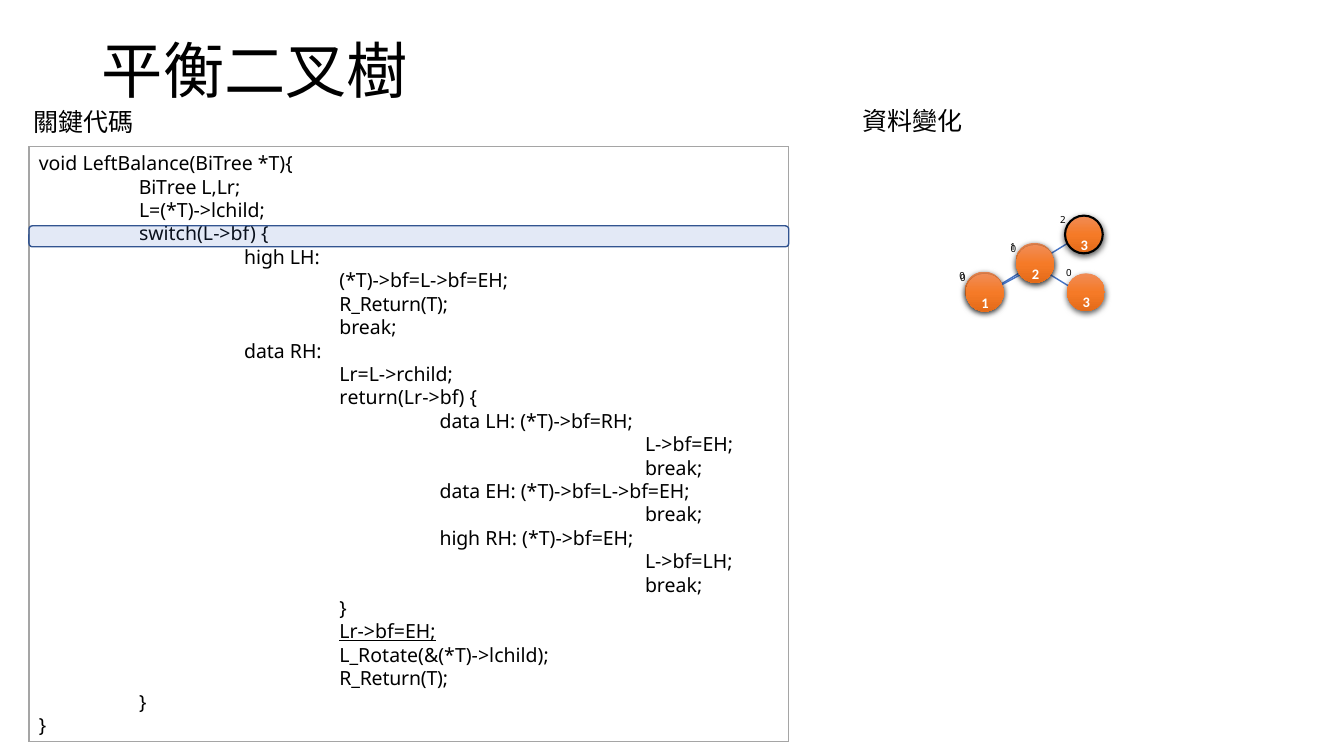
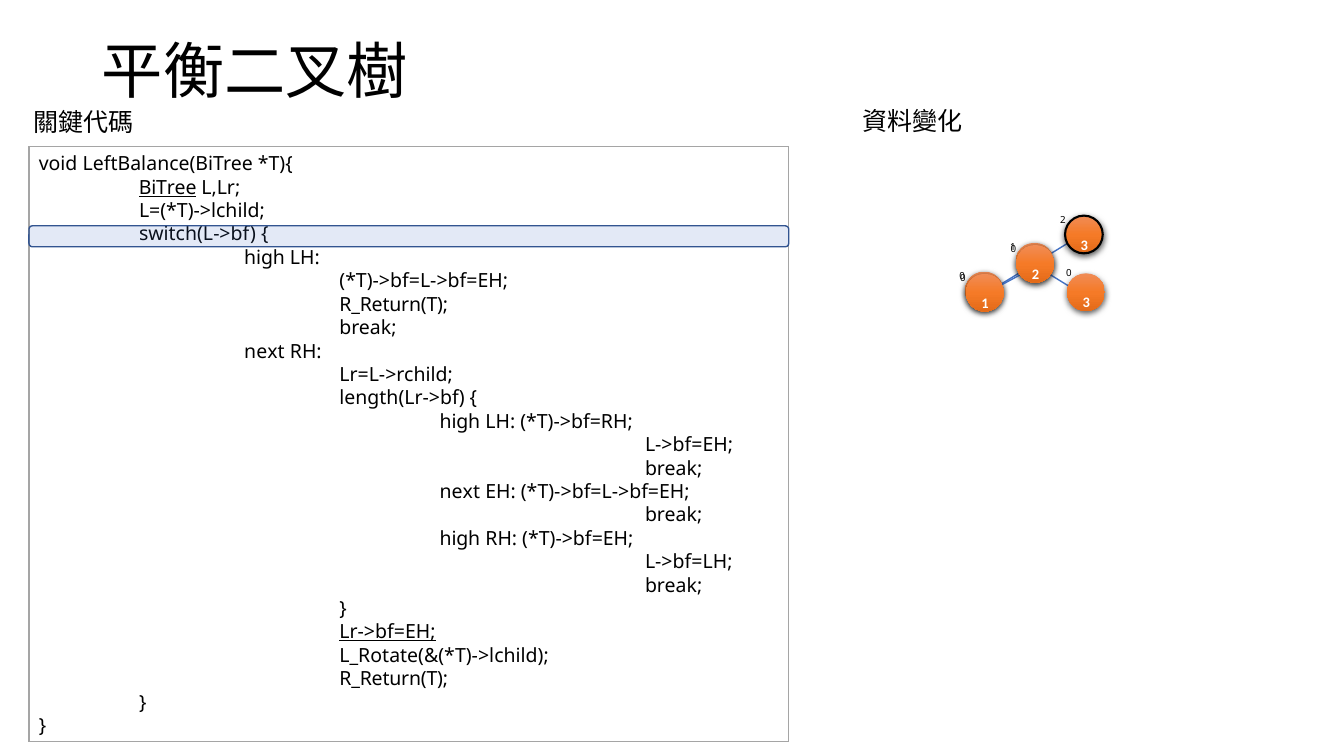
BiTree underline: none -> present (168, 188)
data: data -> next (264, 351)
return(Lr->bf: return(Lr->bf -> length(Lr->bf (402, 398)
data: data -> high (460, 422)
data: data -> next (460, 492)
